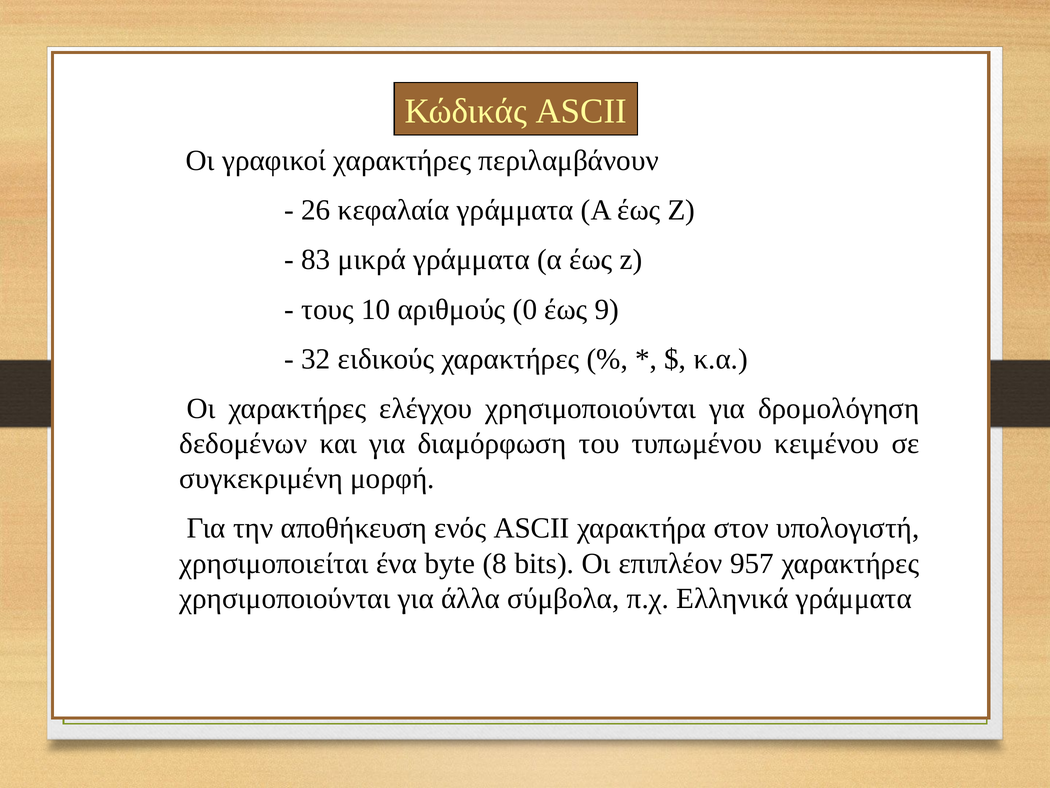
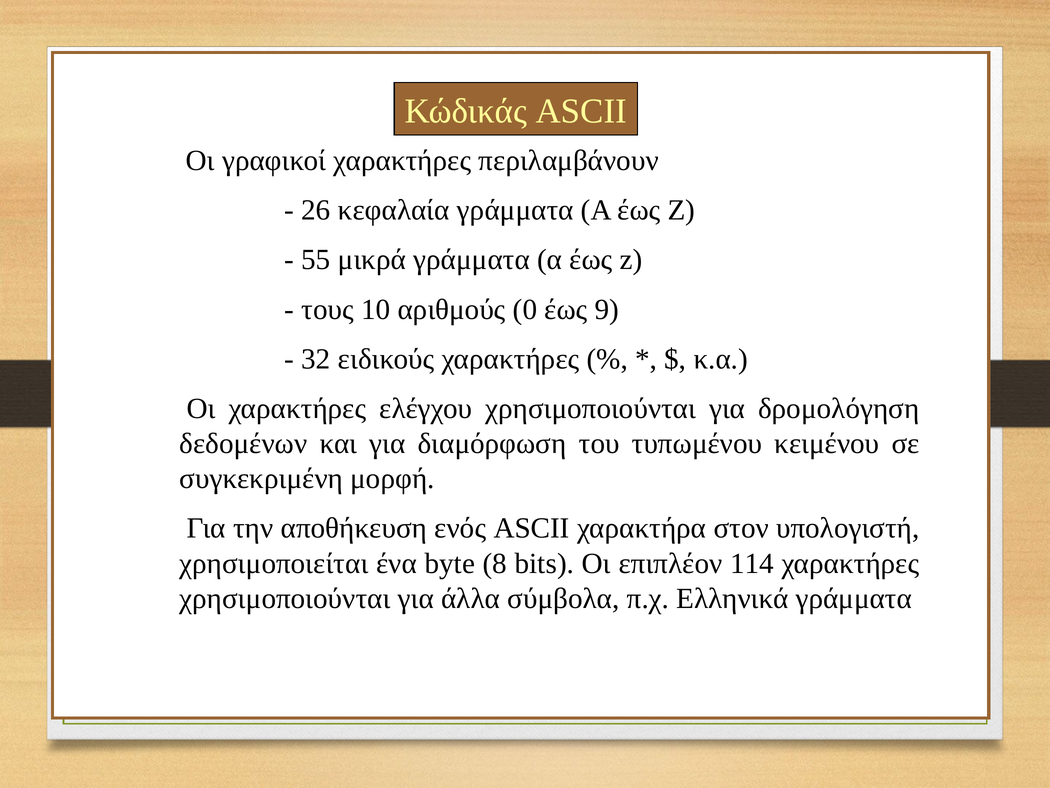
83: 83 -> 55 (316, 260)
957: 957 -> 114 (752, 563)
